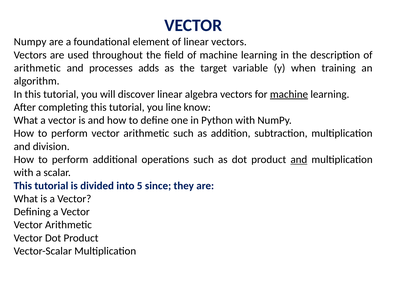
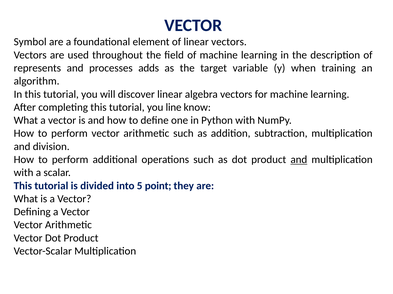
Numpy: Numpy -> Symbol (30, 42)
arithmetic: arithmetic -> represents (37, 68)
machine underline: present -> none (289, 94)
since: since -> point (158, 186)
